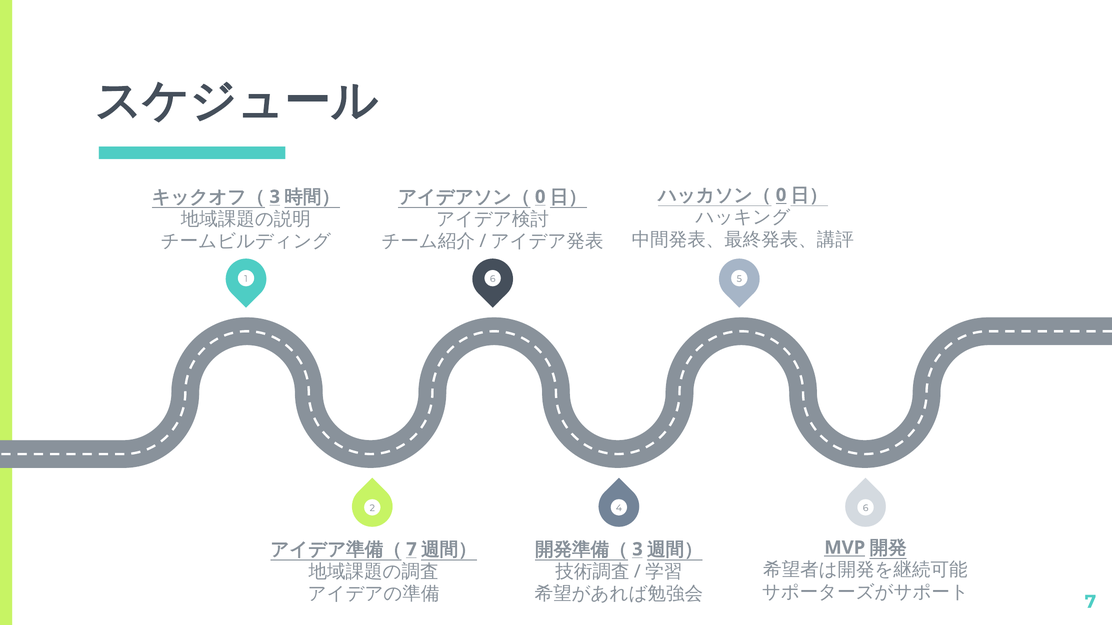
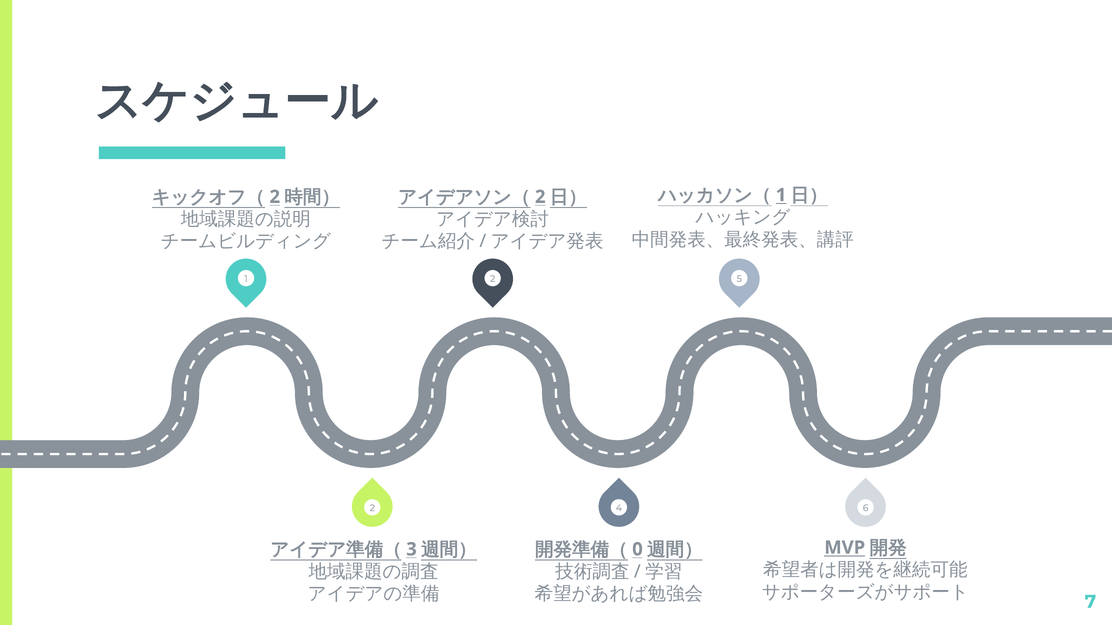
0: 0 -> 1 (781, 195)
3: 3 -> 2 (275, 197)
0: 0 -> 2 (540, 197)
1 6: 6 -> 2 (493, 279)
7: 7 -> 3 (412, 550)
3: 3 -> 0 (637, 550)
